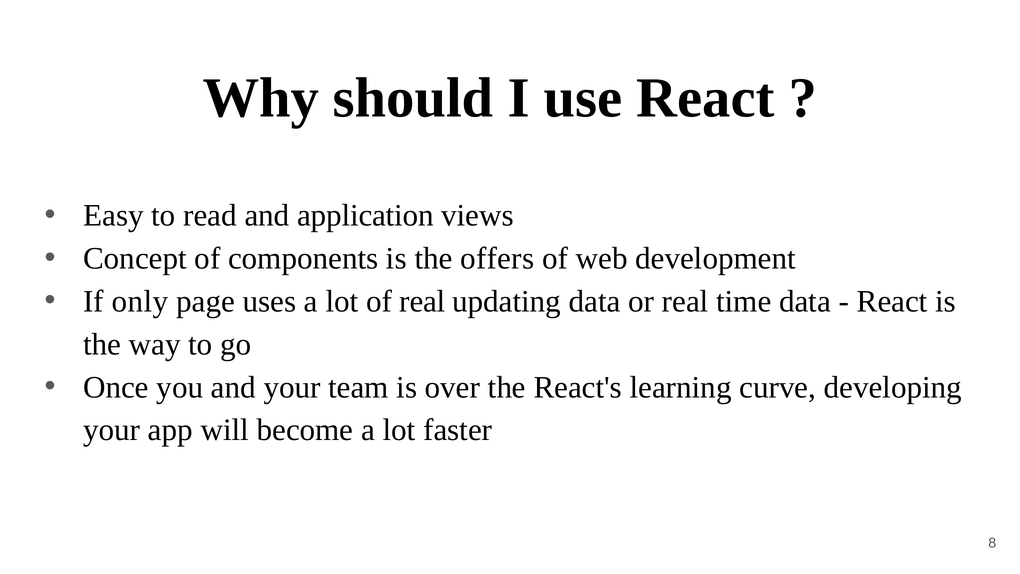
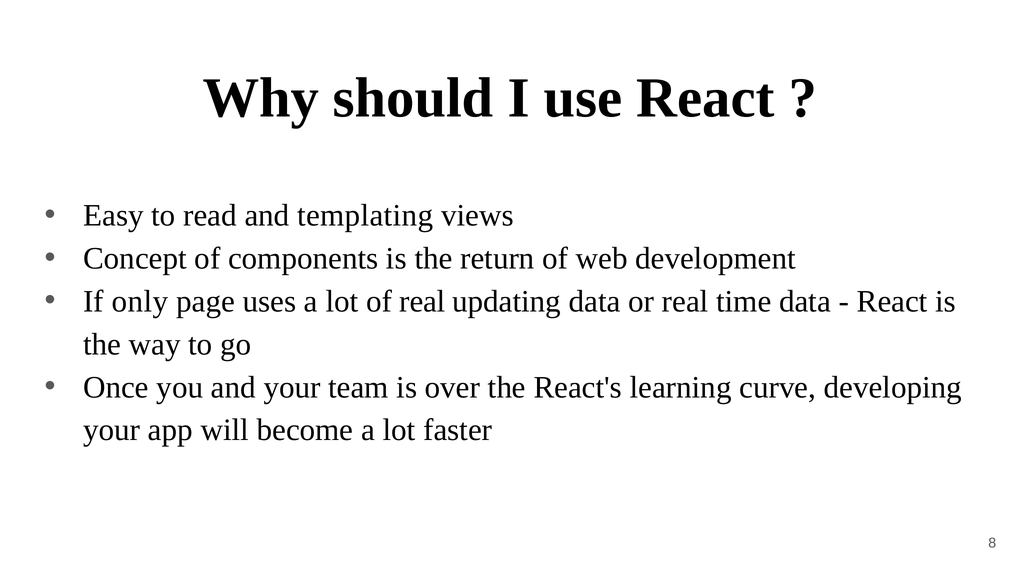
application: application -> templating (365, 215)
offers: offers -> return (497, 258)
